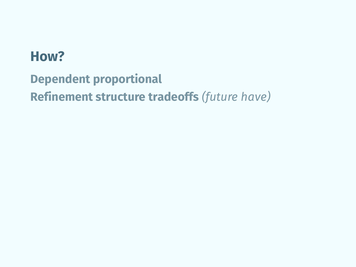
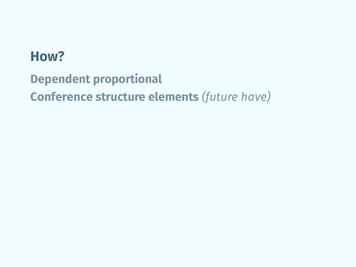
Refinement: Refinement -> Conference (62, 97)
tradeoffs: tradeoffs -> elements (174, 97)
